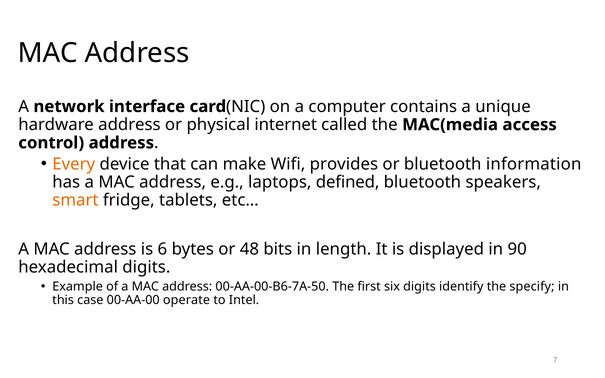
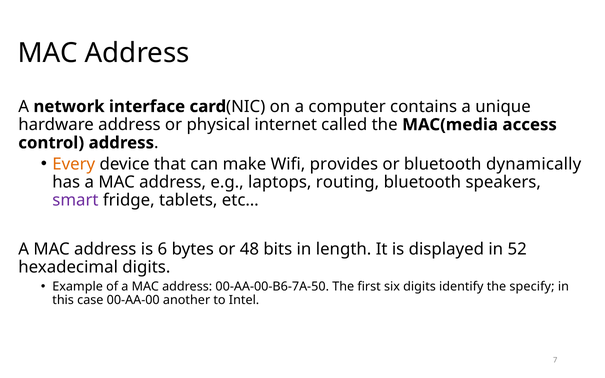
information: information -> dynamically (534, 164)
defined: defined -> routing (348, 182)
smart colour: orange -> purple (75, 200)
90: 90 -> 52 (517, 249)
operate: operate -> another (187, 300)
